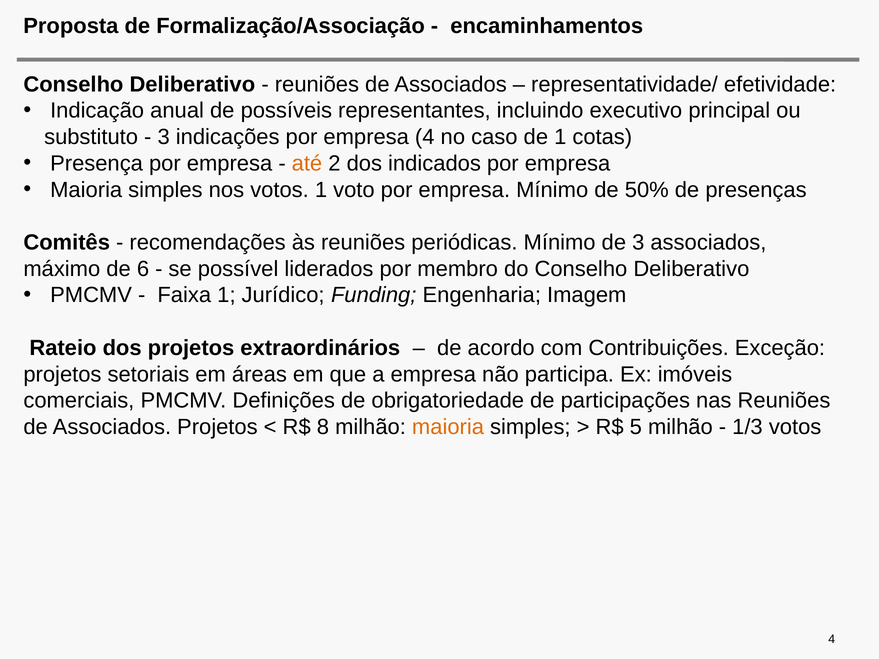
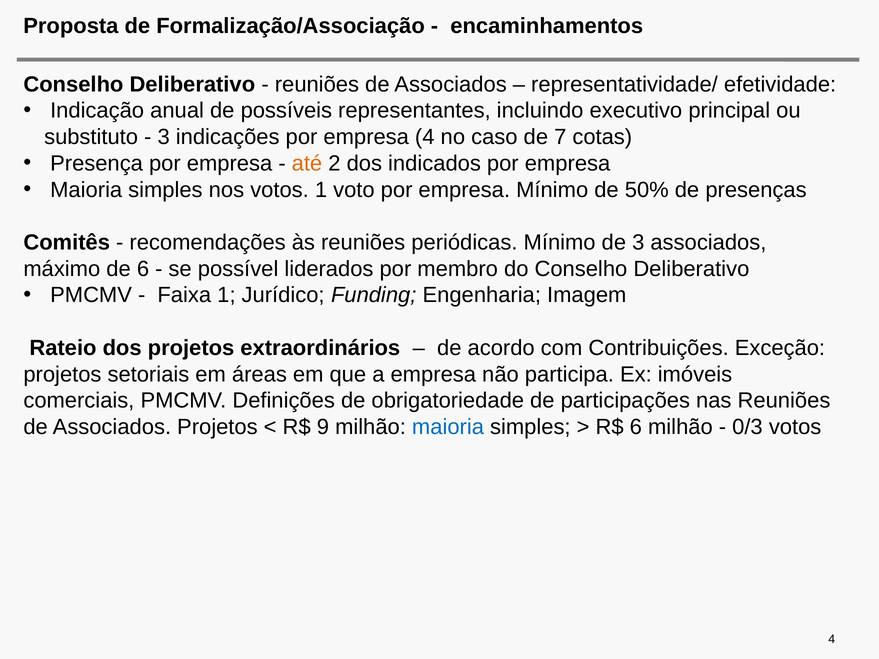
de 1: 1 -> 7 (560, 137)
8: 8 -> 9 (323, 427)
maioria colour: orange -> blue (448, 427)
R$ 5: 5 -> 6 (636, 427)
1/3: 1/3 -> 0/3 (747, 427)
